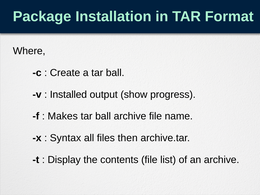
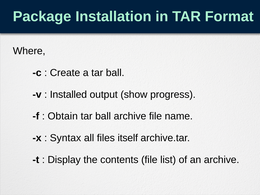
Makes: Makes -> Obtain (63, 116)
then: then -> itself (128, 138)
